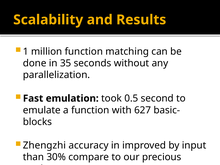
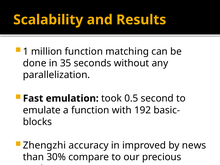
627: 627 -> 192 (143, 110)
input: input -> news (194, 145)
